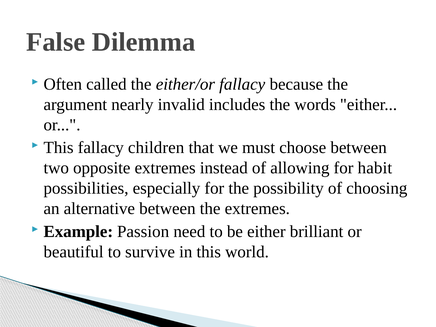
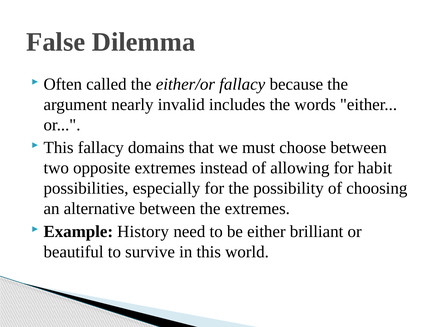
children: children -> domains (156, 148)
Passion: Passion -> History (143, 231)
